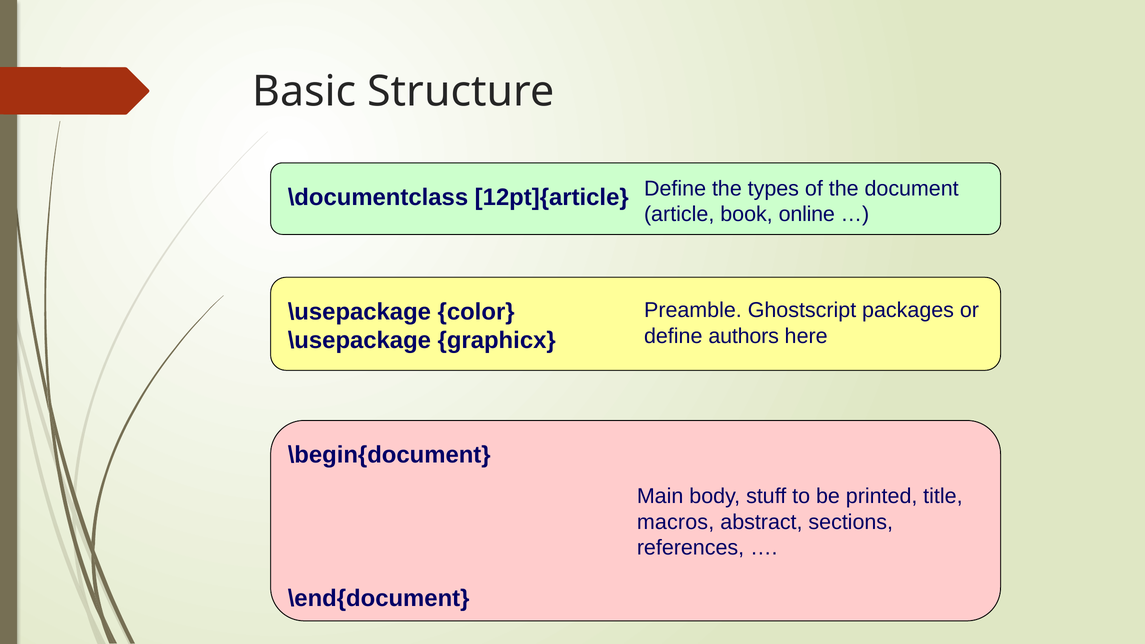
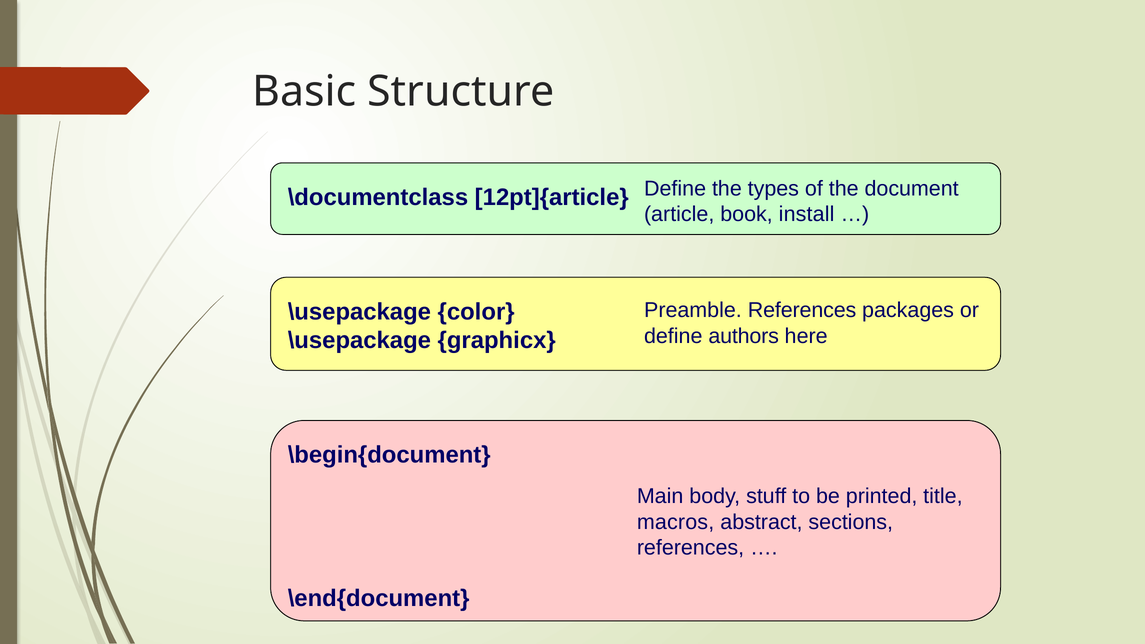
online: online -> install (807, 214)
Preamble Ghostscript: Ghostscript -> References (802, 310)
